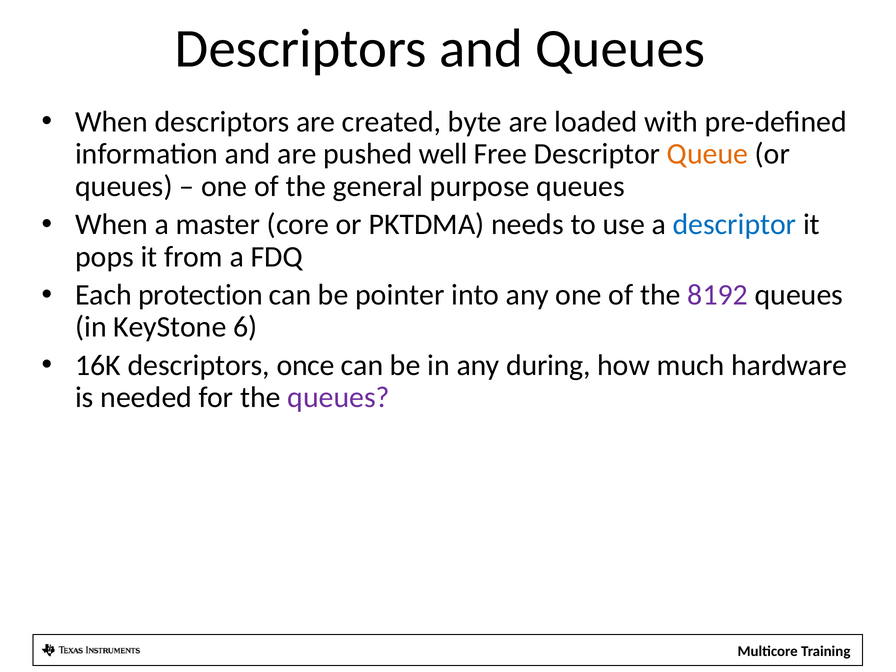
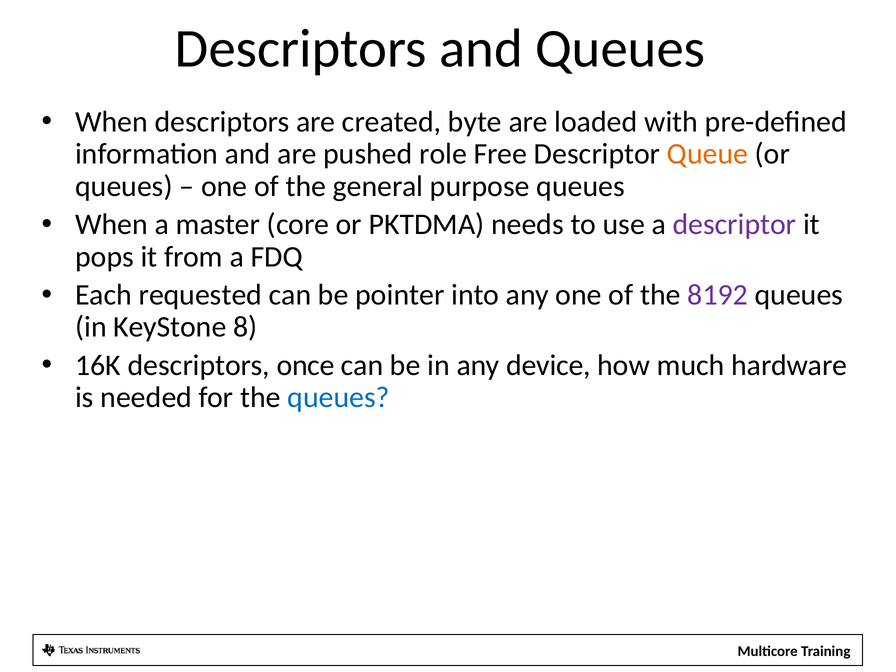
well: well -> role (443, 154)
descriptor colour: blue -> purple (735, 224)
protection: protection -> requested (200, 295)
6: 6 -> 8 (245, 327)
during: during -> device (548, 365)
queues colour: purple -> blue (339, 398)
